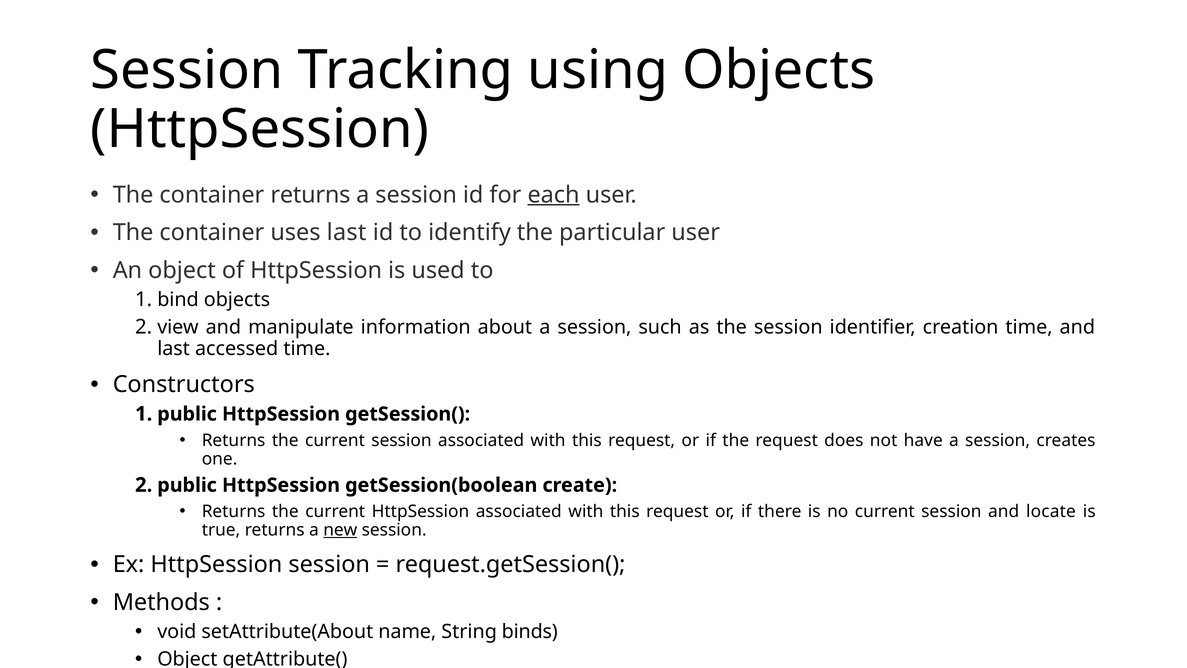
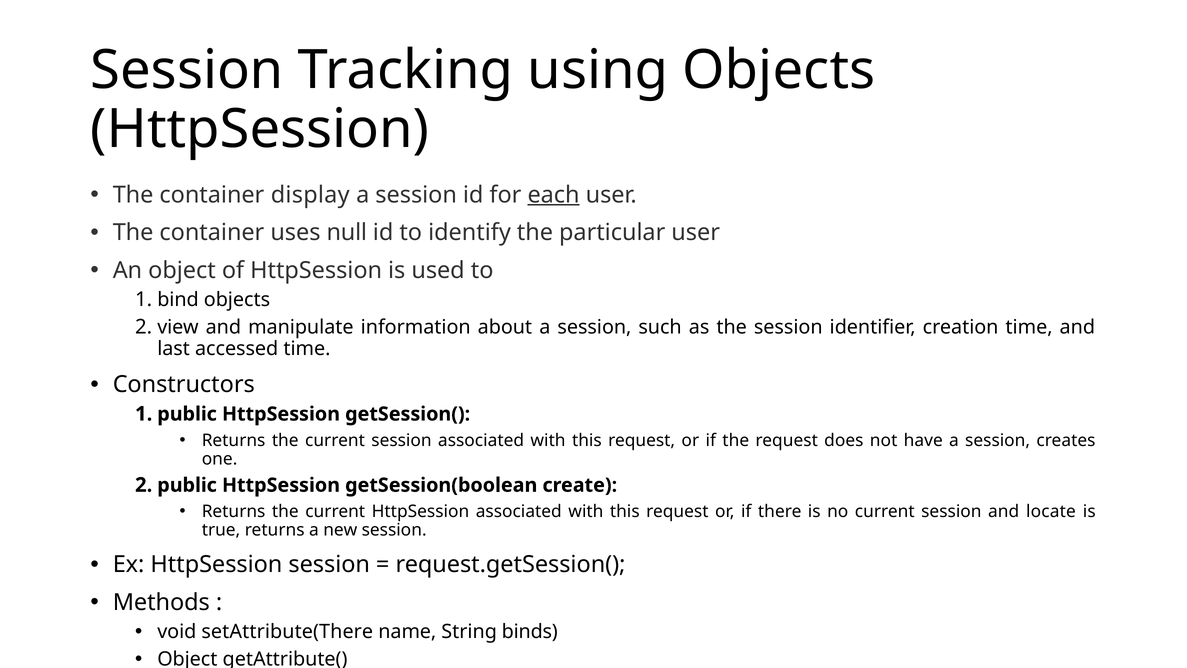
container returns: returns -> display (310, 195)
uses last: last -> null (347, 232)
new underline: present -> none (340, 530)
setAttribute(About: setAttribute(About -> setAttribute(There (287, 632)
